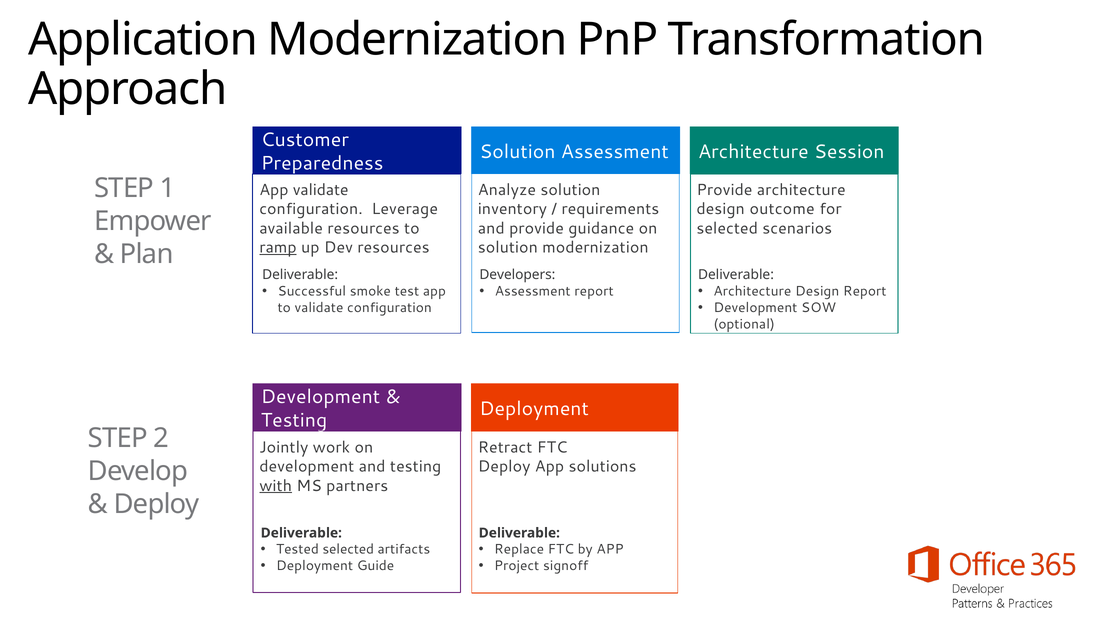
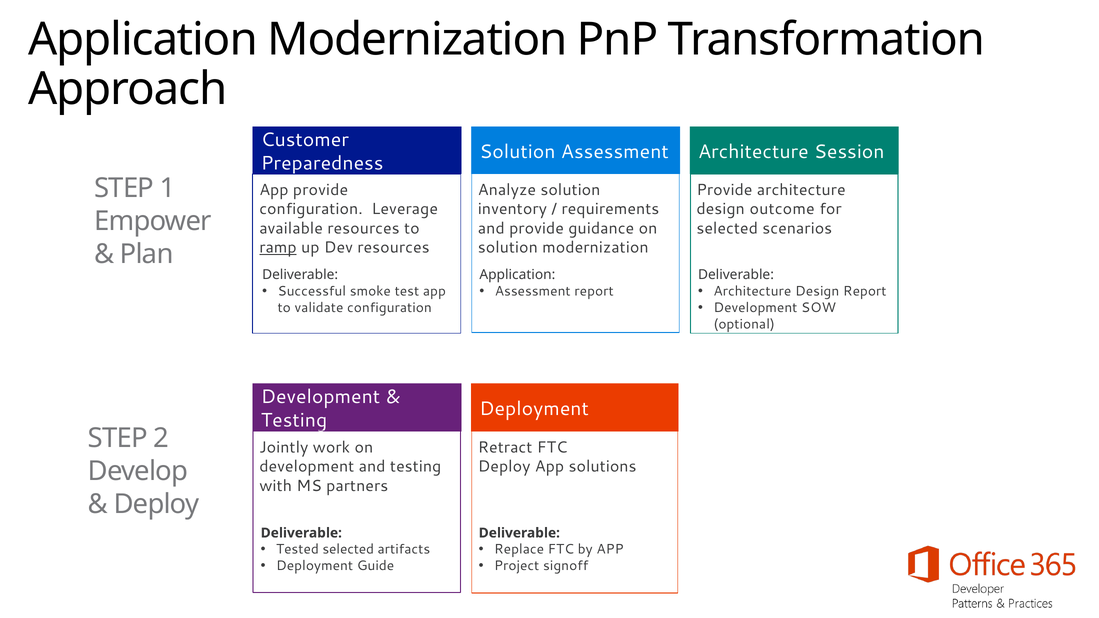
App validate: validate -> provide (321, 190)
Developers: Developers -> Application (517, 275)
with underline: present -> none (276, 486)
